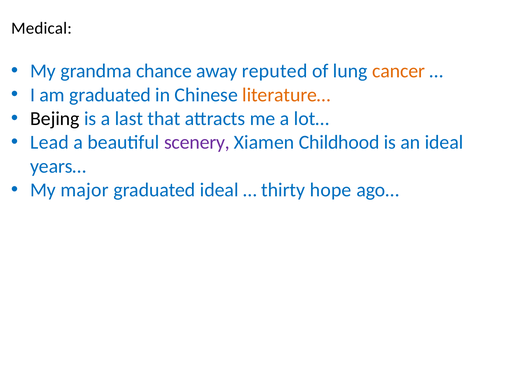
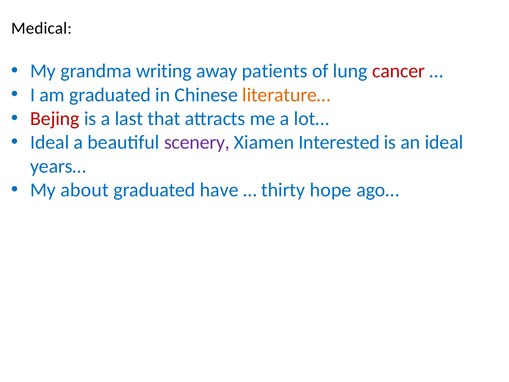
chance: chance -> writing (164, 71)
reputed: reputed -> patients (275, 71)
cancer colour: orange -> red (399, 71)
Bejing colour: black -> red (55, 119)
Lead: Lead -> Ideal (50, 142)
Childhood: Childhood -> Interested (339, 142)
major: major -> about (85, 190)
graduated ideal: ideal -> have (219, 190)
